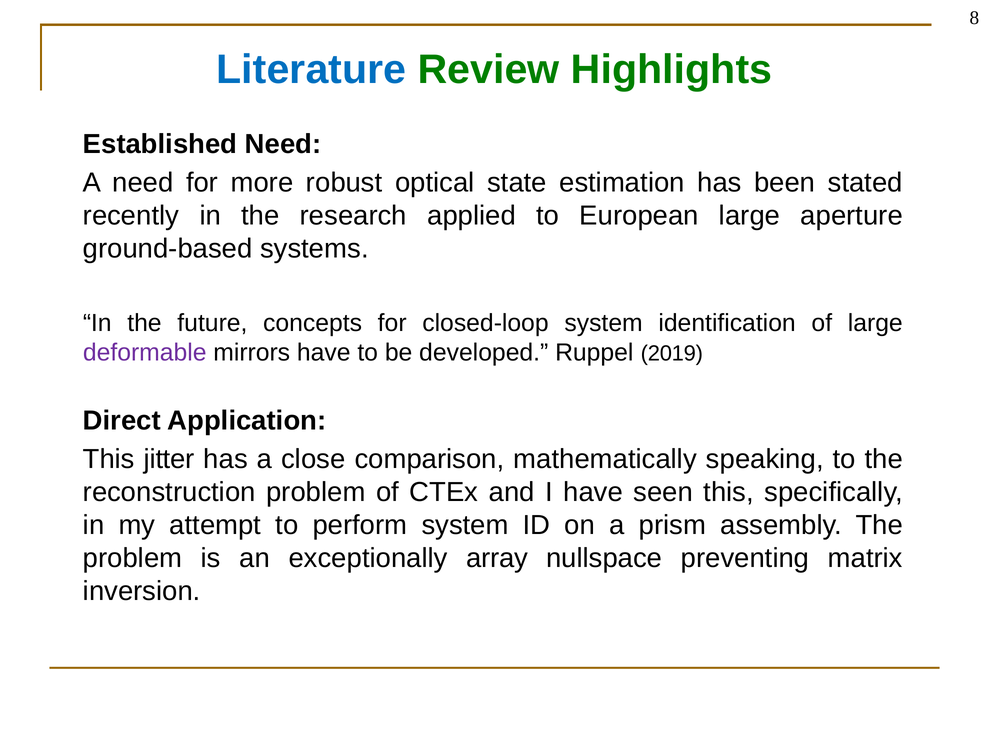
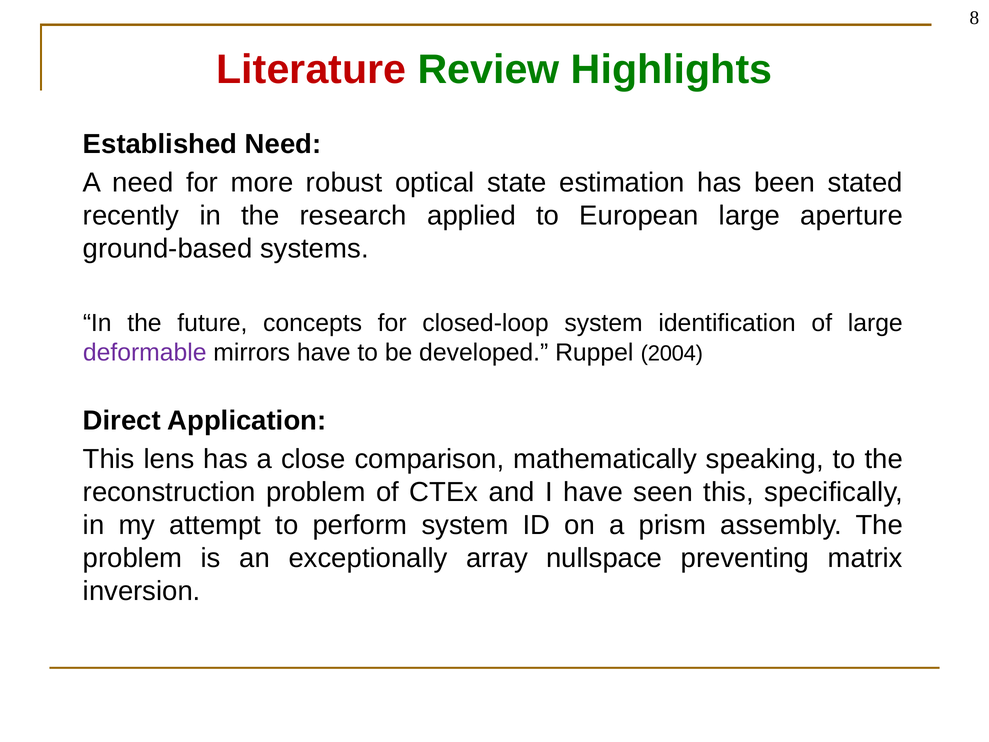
Literature colour: blue -> red (311, 70)
2019: 2019 -> 2004 (672, 354)
jitter: jitter -> lens (169, 459)
